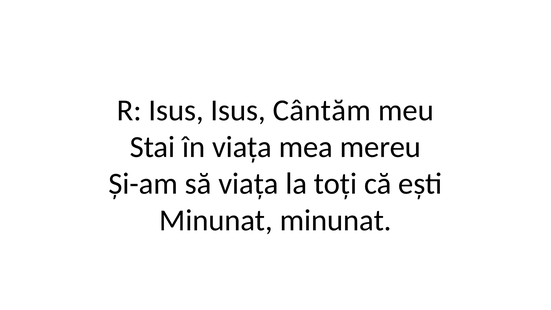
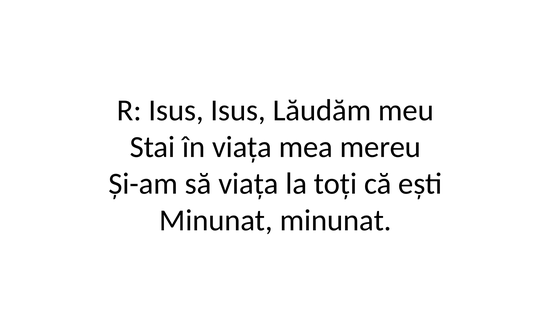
Cântăm: Cântăm -> Lăudăm (322, 110)
